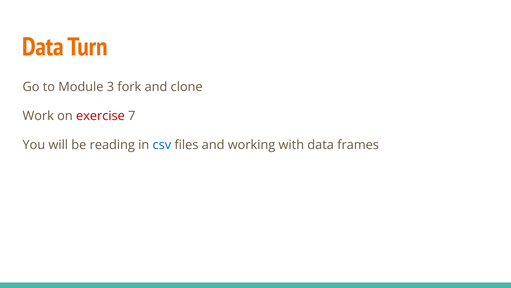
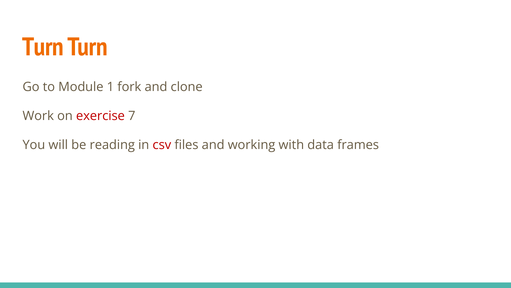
Data: Data -> Turn (43, 47)
3: 3 -> 1 (110, 87)
csv colour: blue -> red (162, 145)
